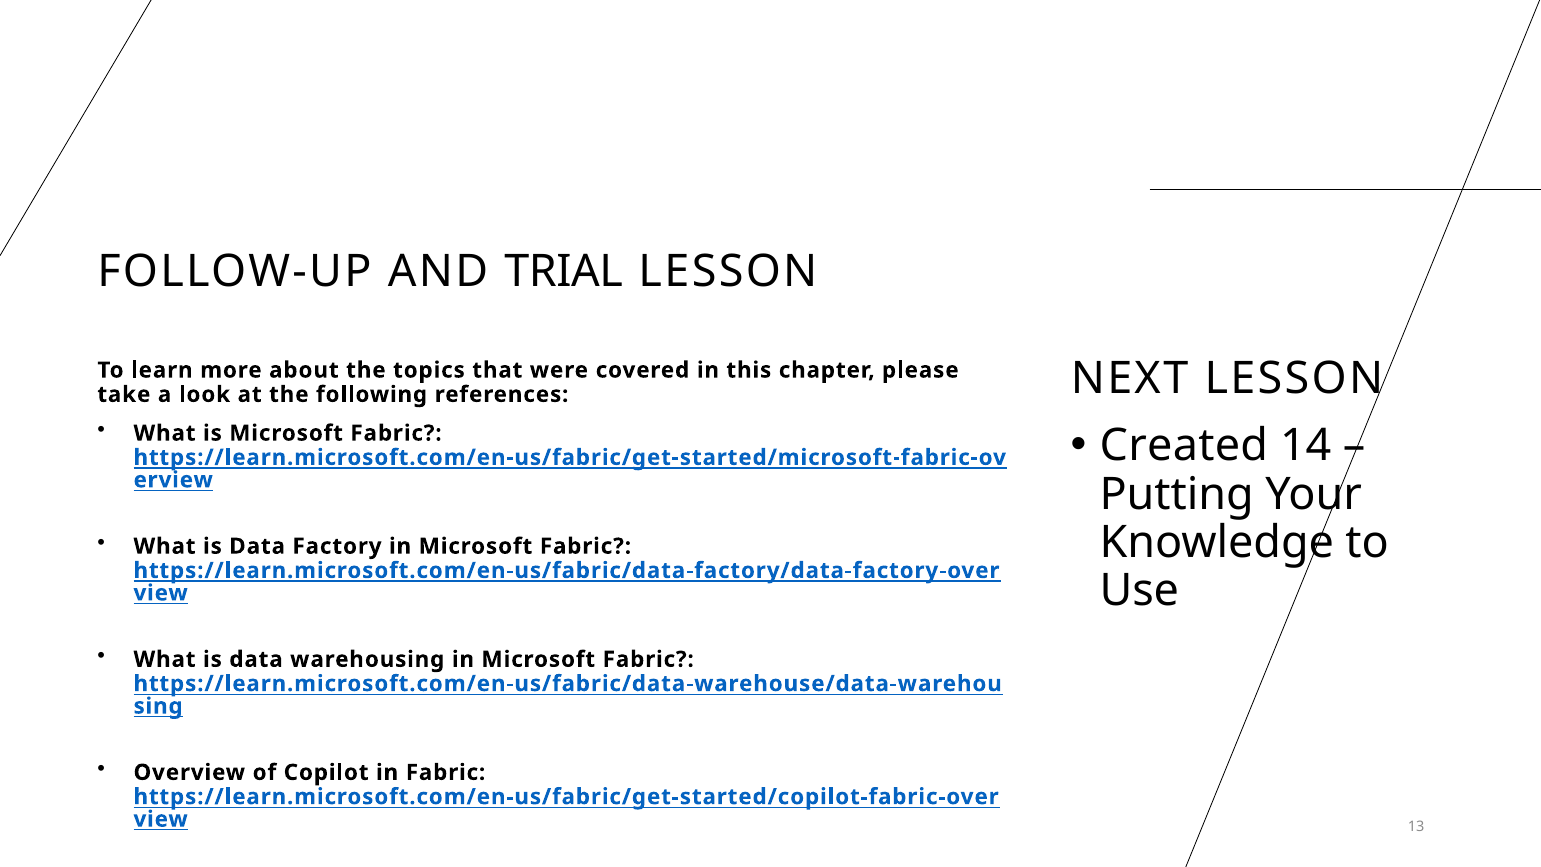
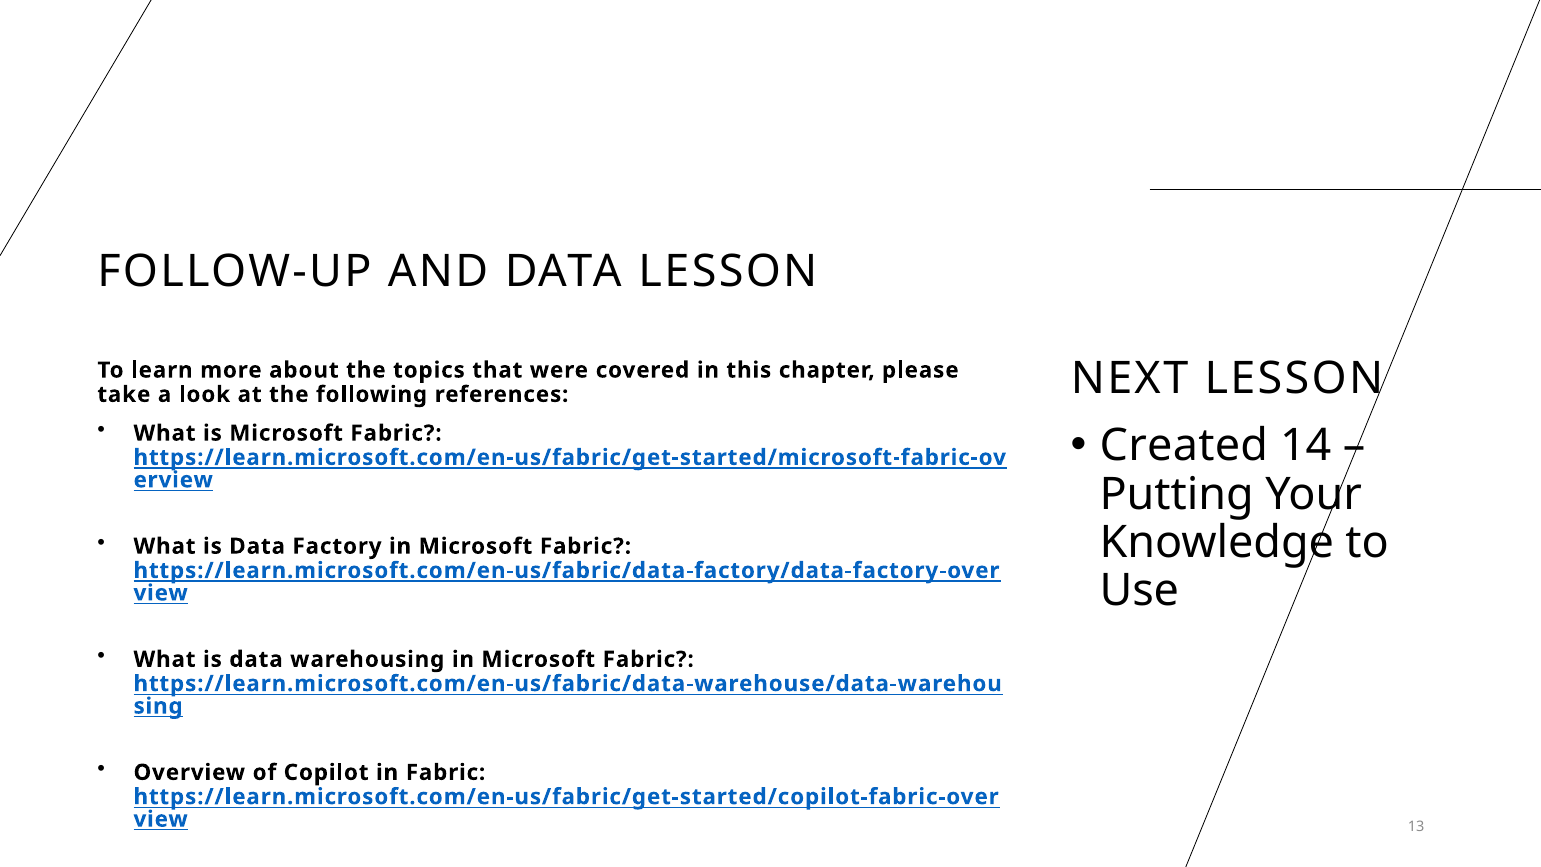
AND TRIAL: TRIAL -> DATA (563, 272)
